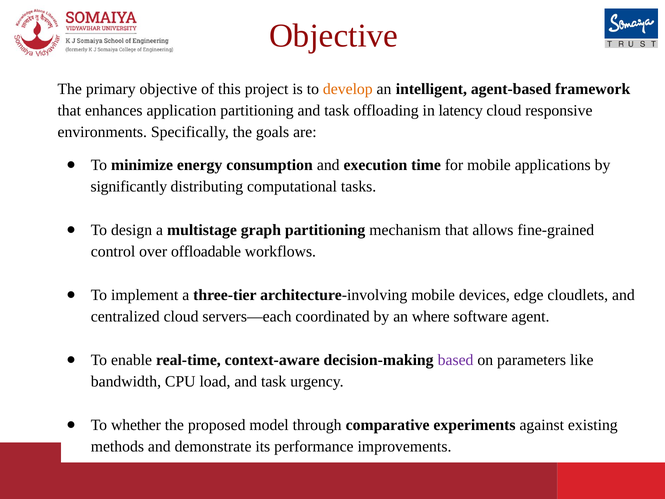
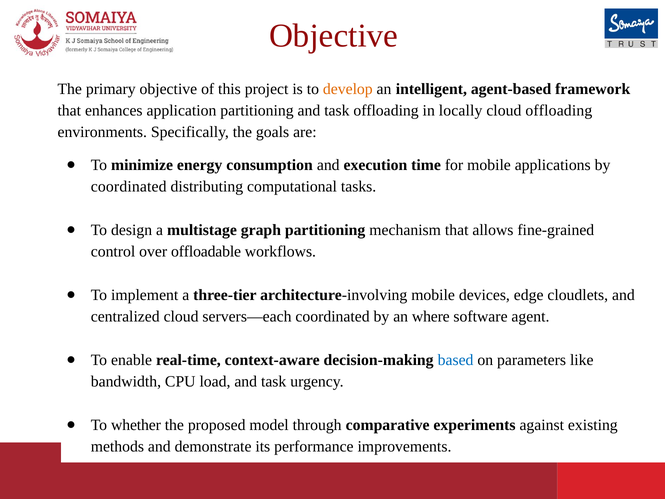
latency: latency -> locally (461, 110)
cloud responsive: responsive -> offloading (559, 110)
significantly: significantly -> coordinated (129, 186)
based colour: purple -> blue (456, 360)
